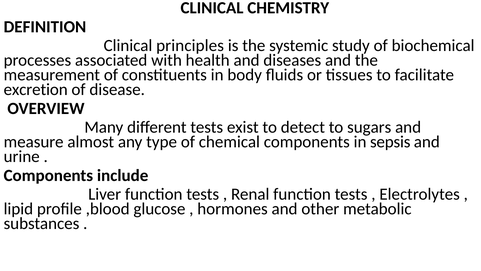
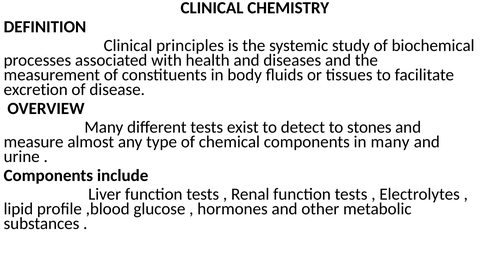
sugars: sugars -> stones (369, 127)
in sepsis: sepsis -> many (390, 142)
